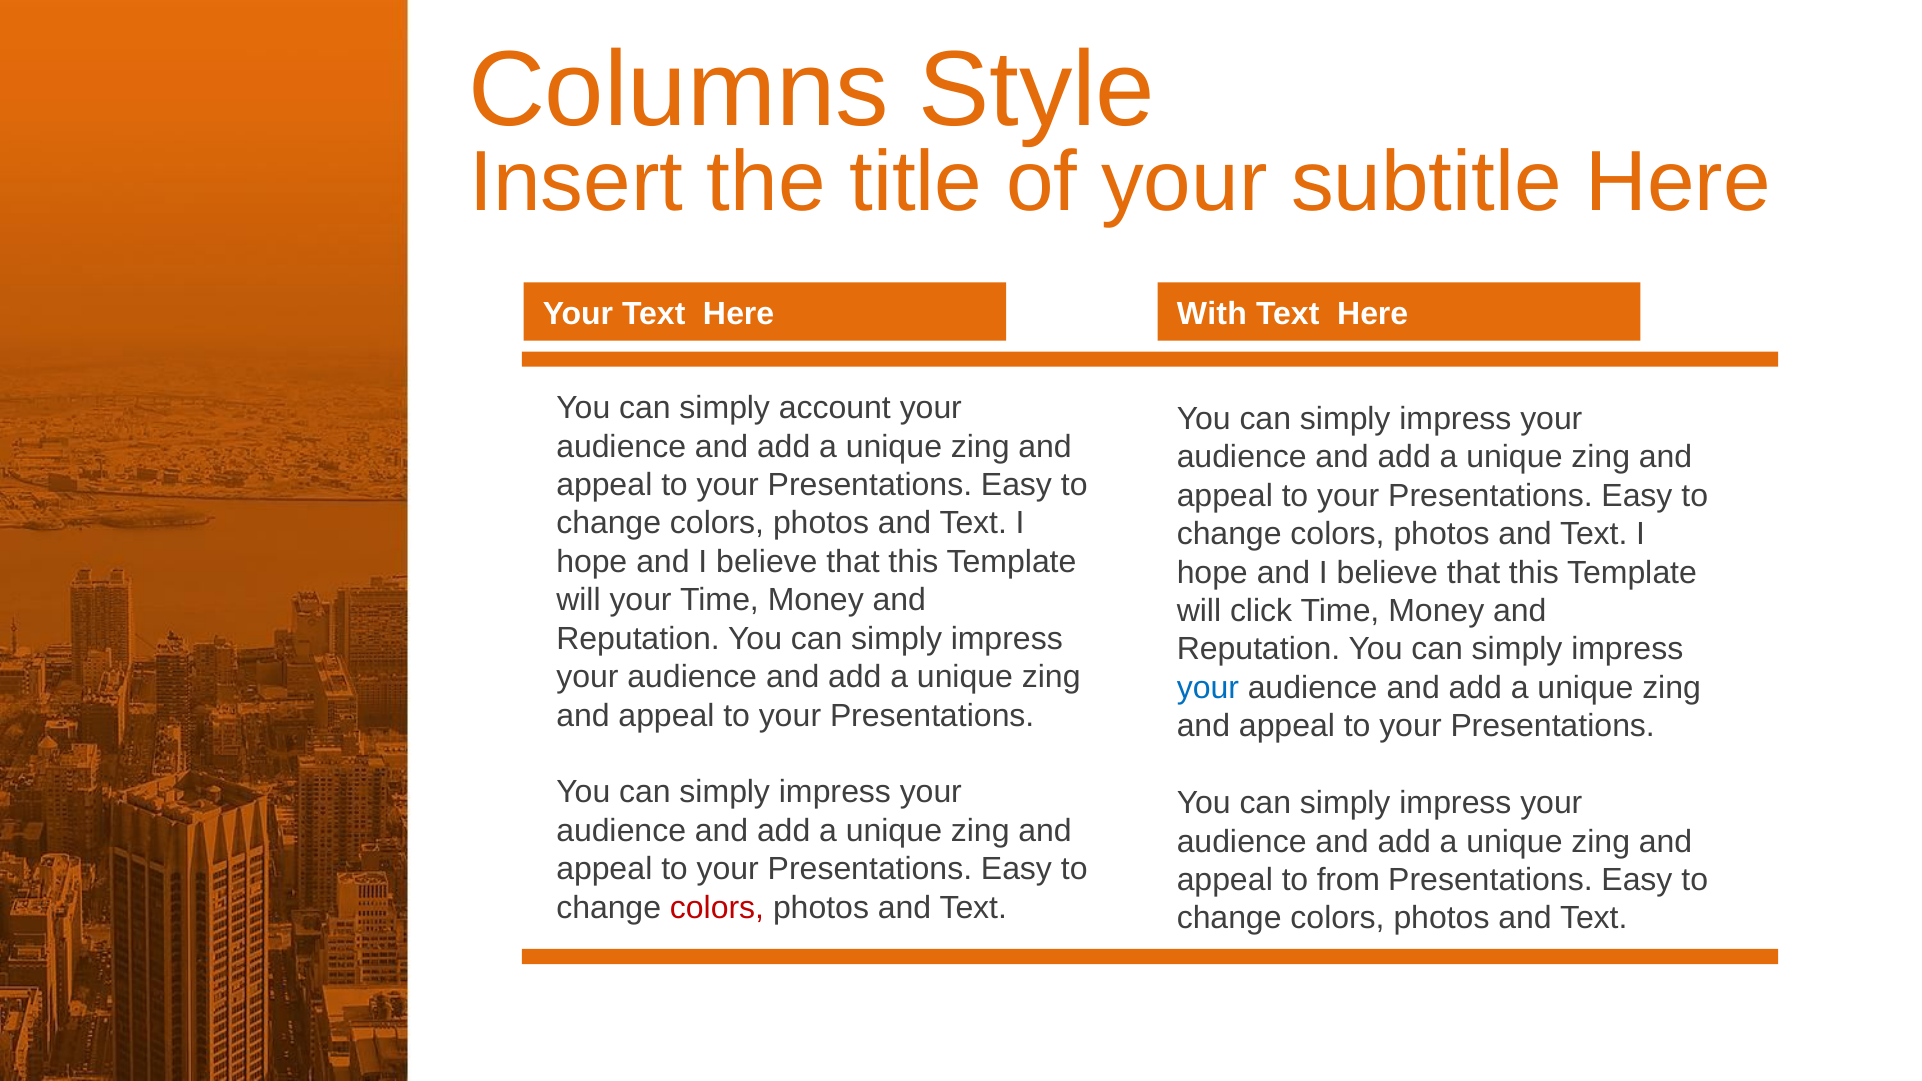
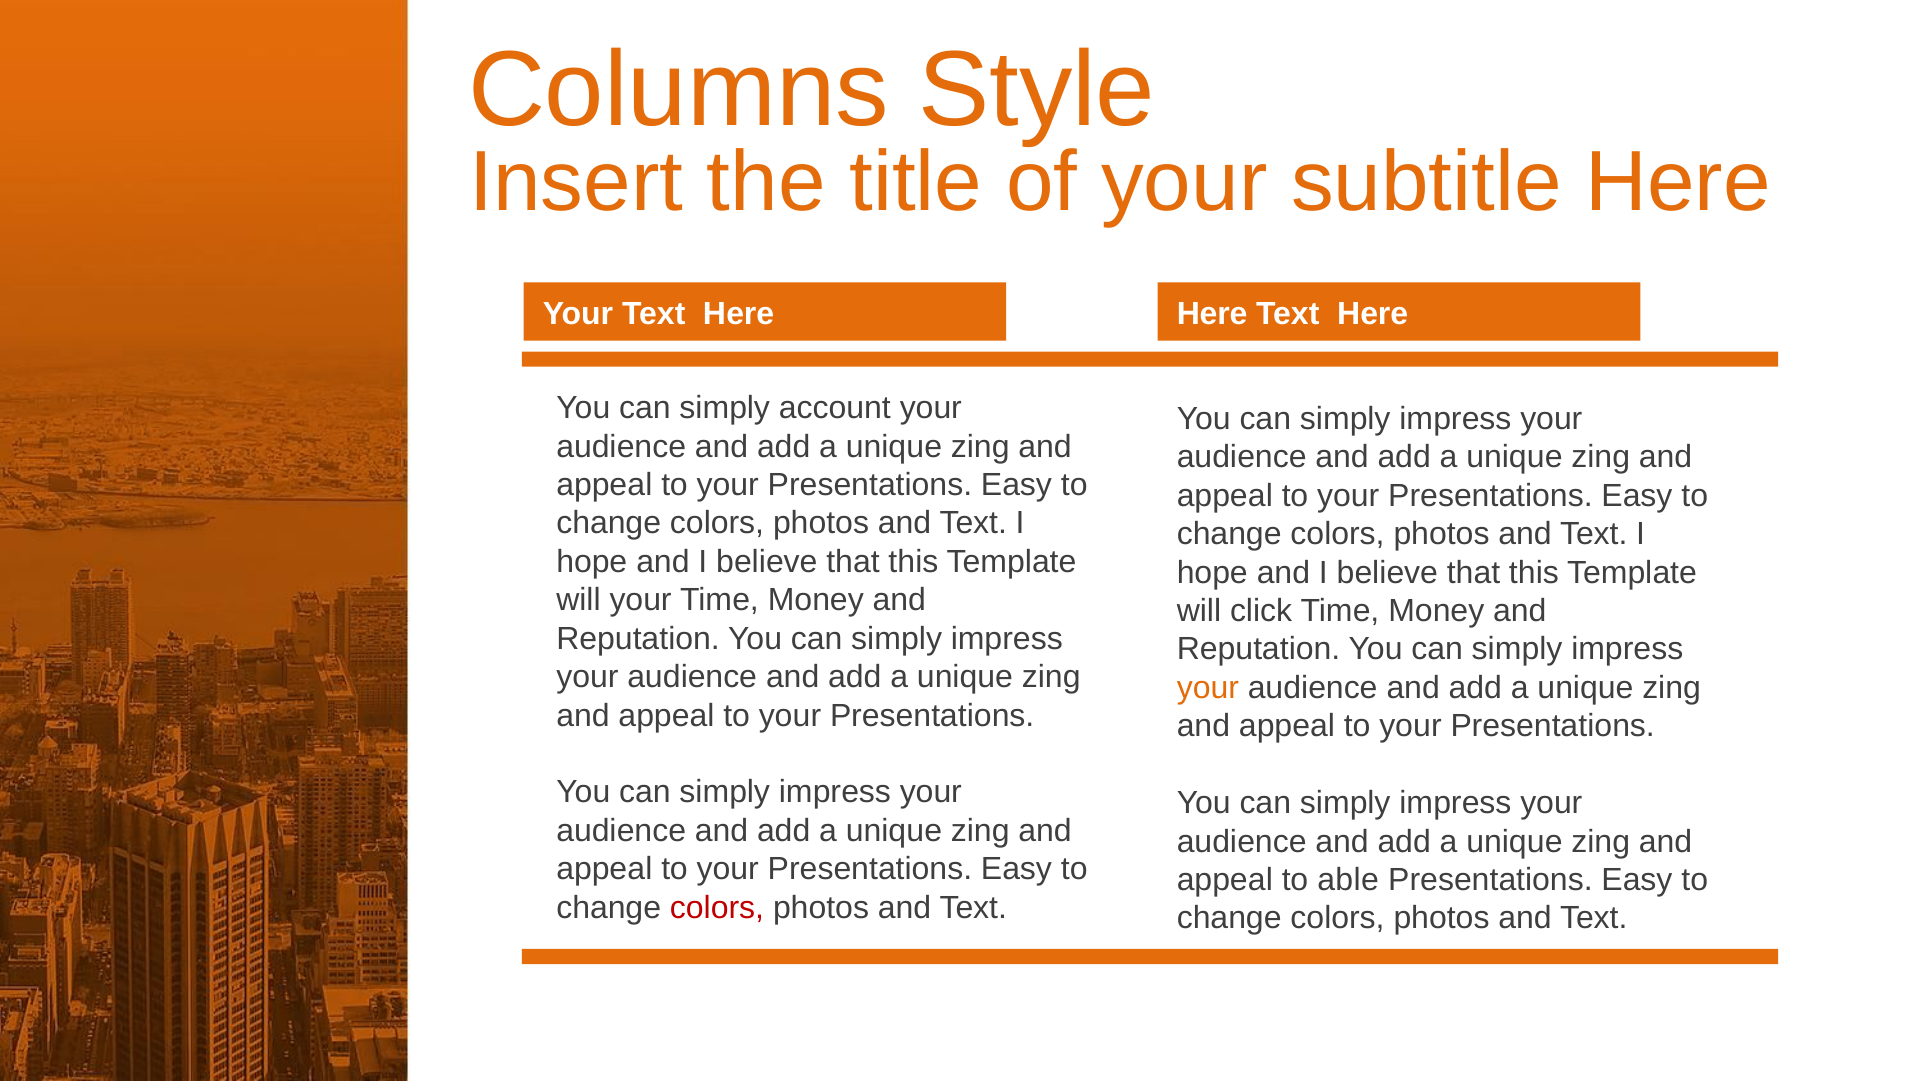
With: With -> Here (1212, 314)
your colour: blue -> orange (1208, 688)
from: from -> able (1348, 880)
